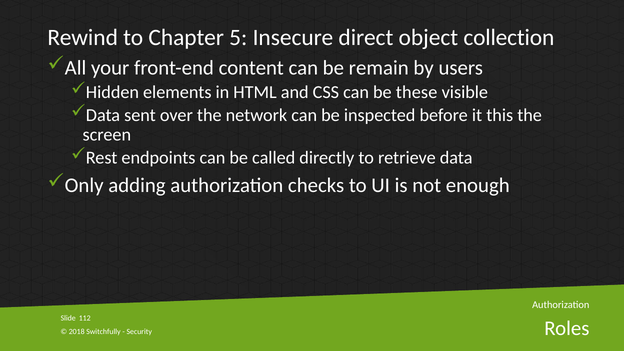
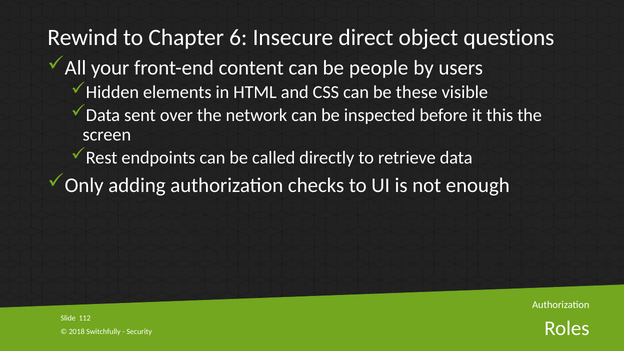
5: 5 -> 6 (238, 38)
collection: collection -> questions (509, 38)
remain: remain -> people (379, 68)
